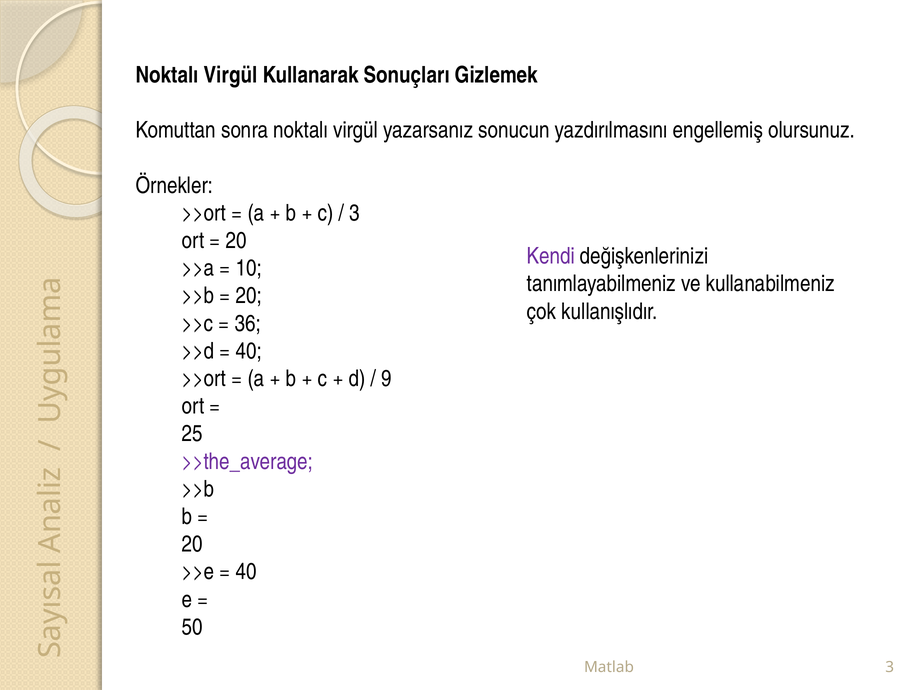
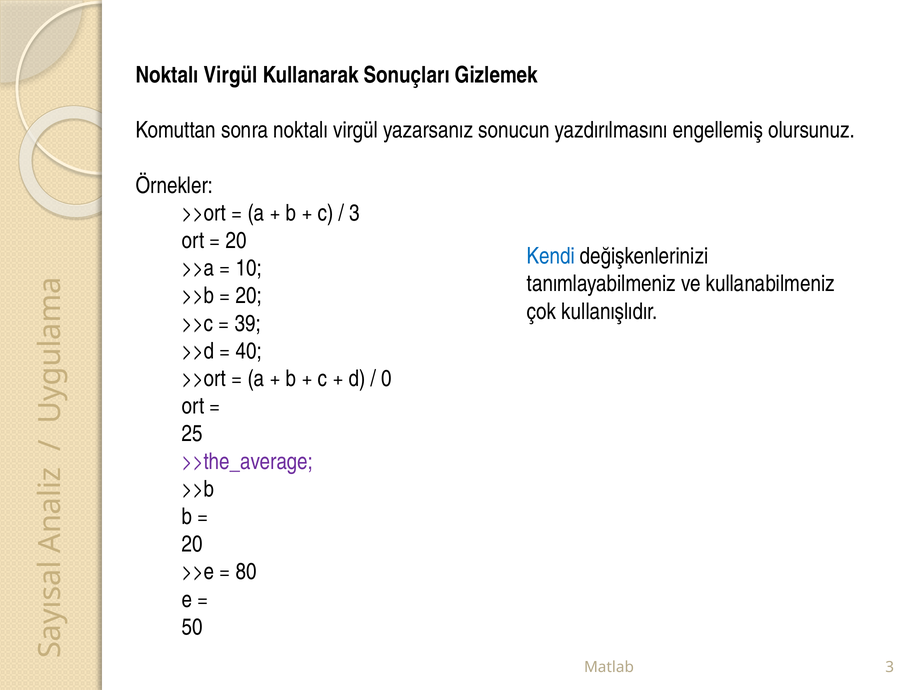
Kendi colour: purple -> blue (551, 256)
36: 36 -> 39 (248, 324)
9: 9 -> 0 (387, 379)
40: 40 -> 80 (246, 572)
